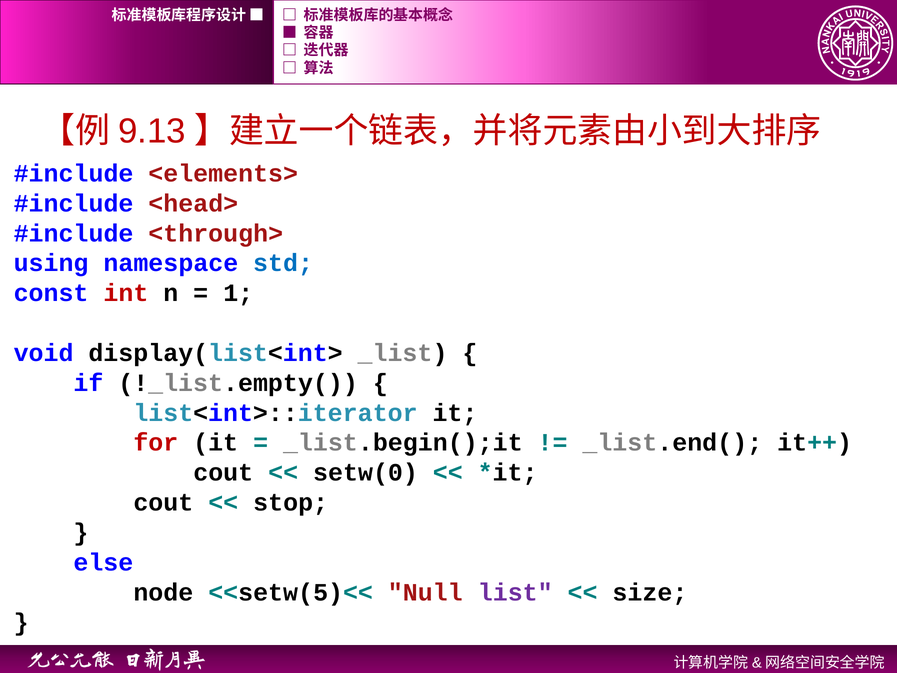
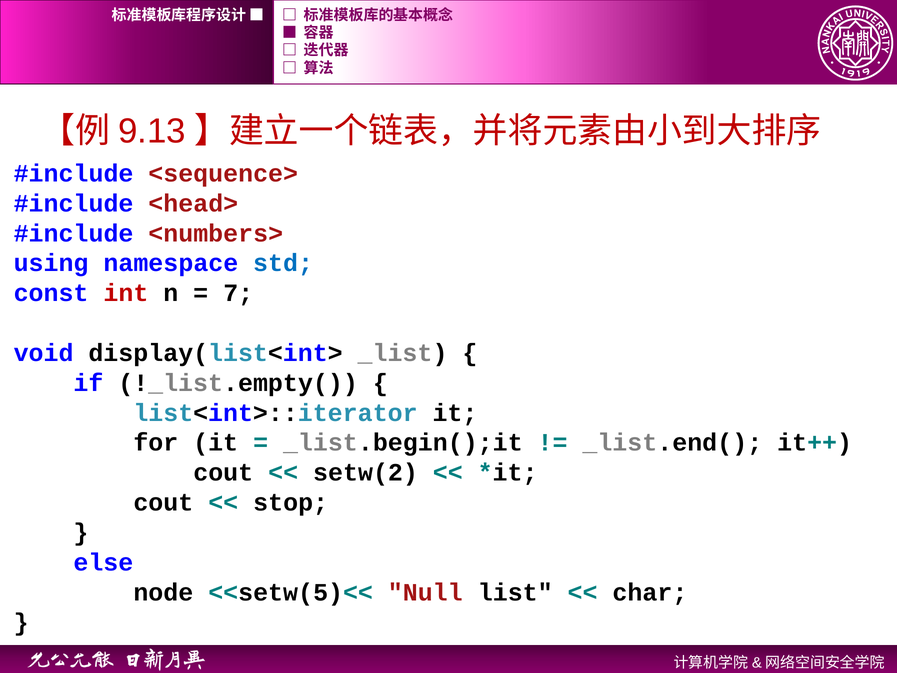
<elements>: <elements> -> <sequence> (223, 173)
<through>: <through> -> <numbers> (216, 233)
1: 1 -> 7 (238, 293)
for colour: red -> black (156, 443)
setw(0: setw(0 -> setw(2 (366, 472)
list colour: purple -> black (515, 592)
size: size -> char (650, 592)
